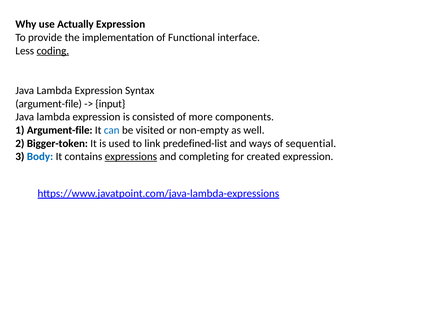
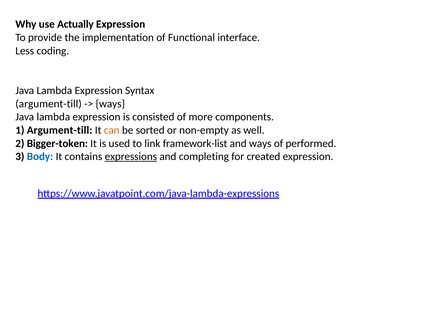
coding underline: present -> none (53, 51)
argument-file: argument-file -> argument-till (49, 104)
input: input -> ways (110, 104)
1 Argument-file: Argument-file -> Argument-till (60, 130)
can colour: blue -> orange (112, 130)
visited: visited -> sorted (150, 130)
predefined-list: predefined-list -> framework-list (195, 144)
sequential: sequential -> performed (311, 144)
